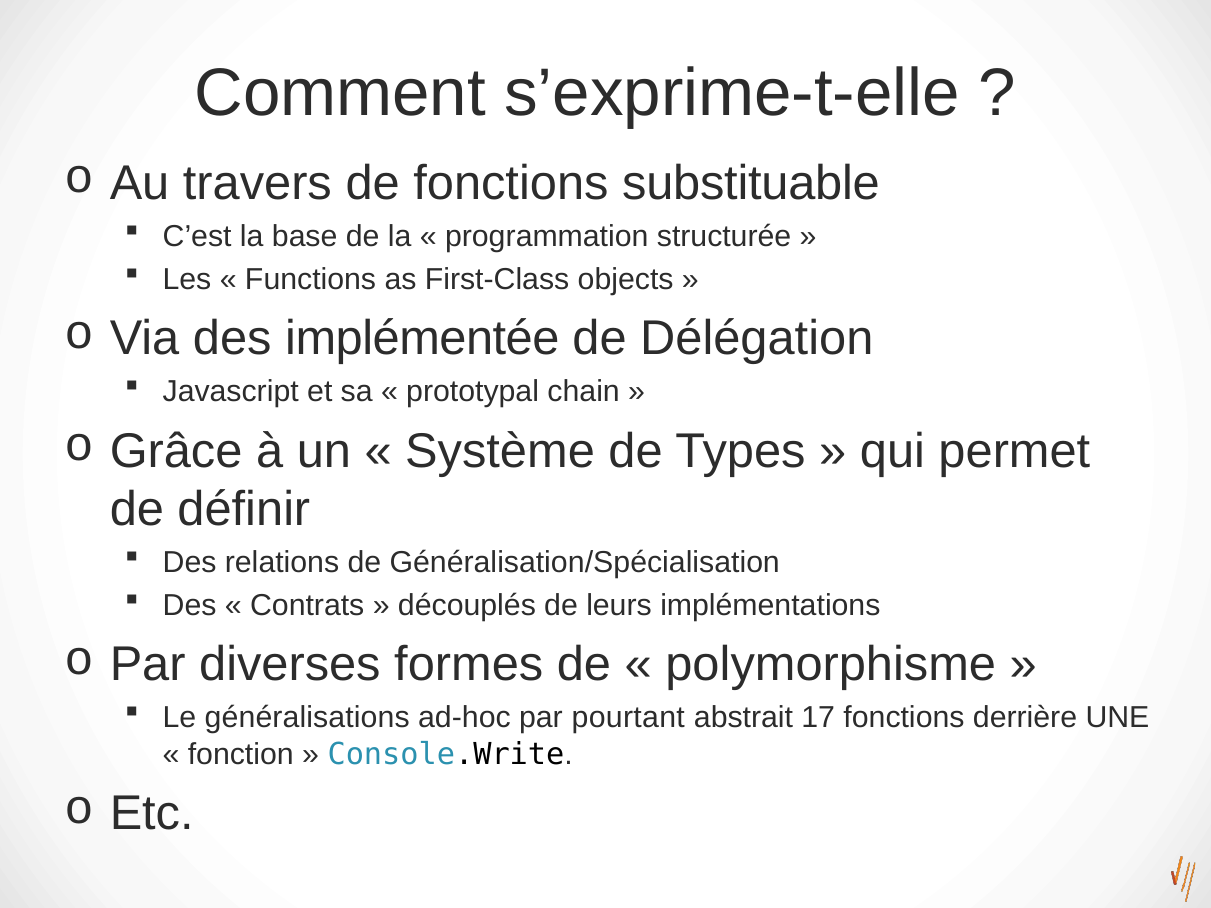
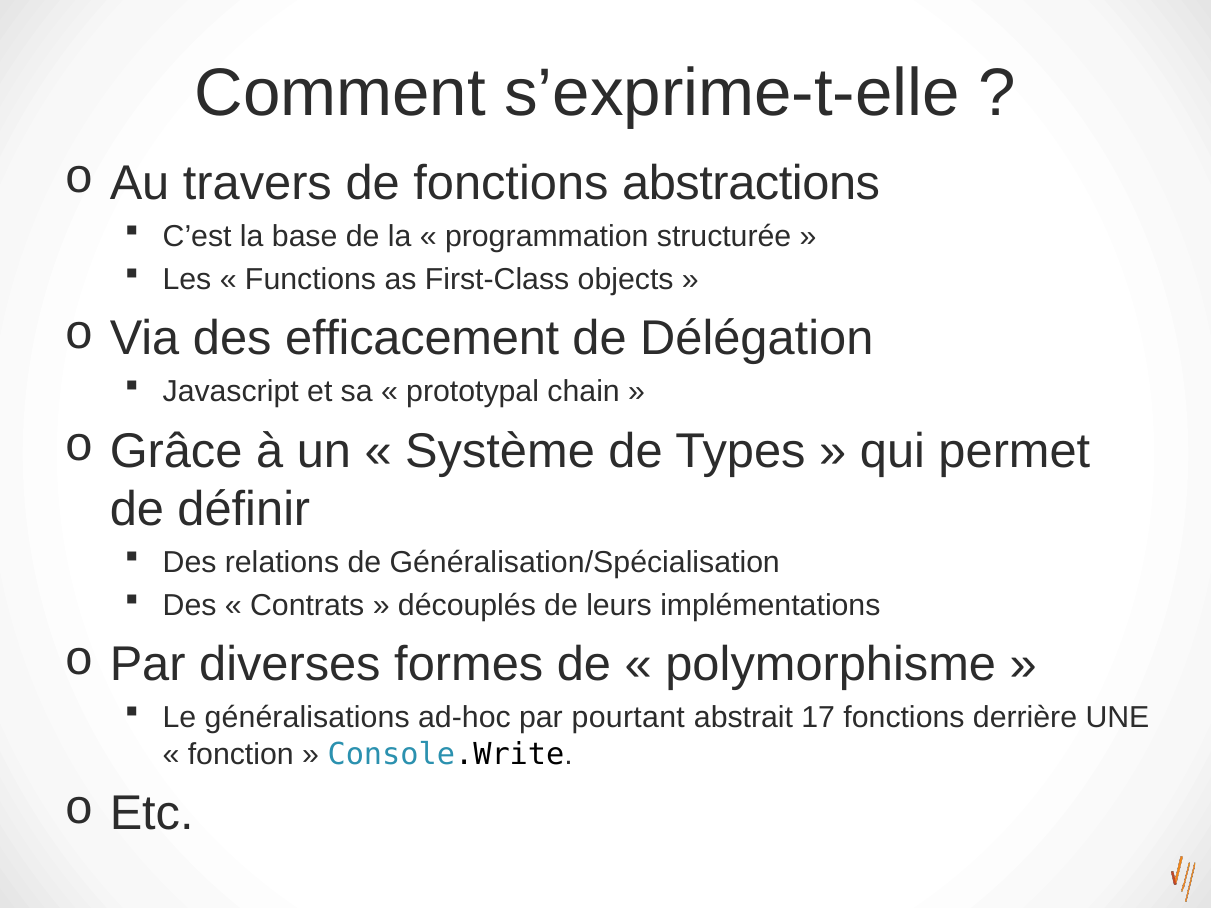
substituable: substituable -> abstractions (751, 183)
implémentée: implémentée -> efficacement (422, 339)
